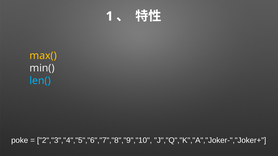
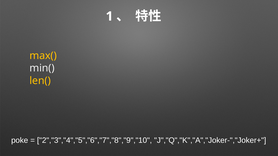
len( colour: light blue -> yellow (40, 81)
